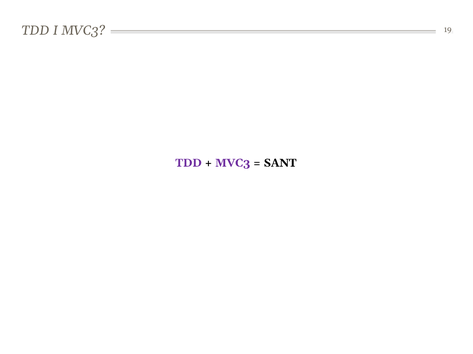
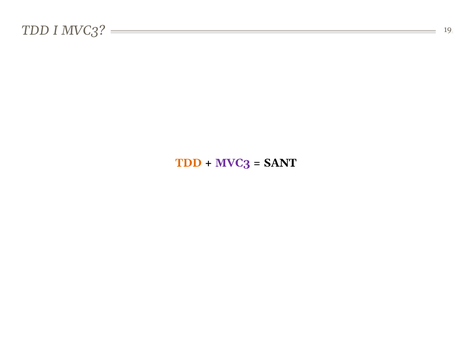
TDD colour: purple -> orange (188, 163)
